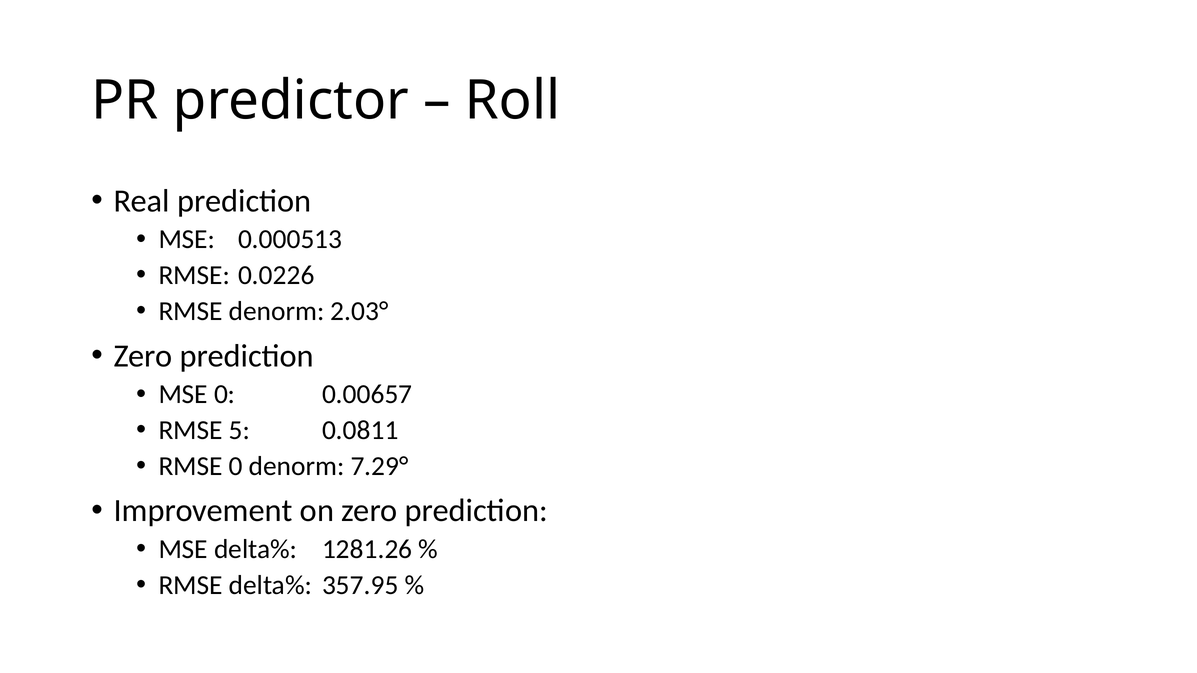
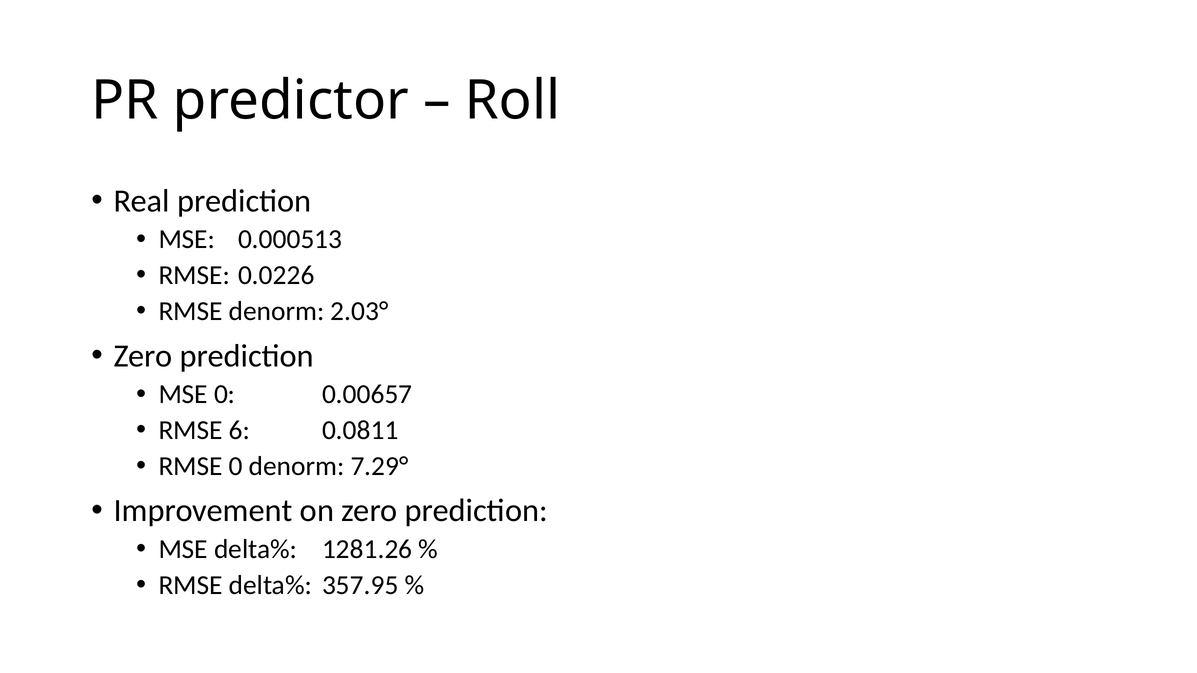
5: 5 -> 6 (239, 430)
